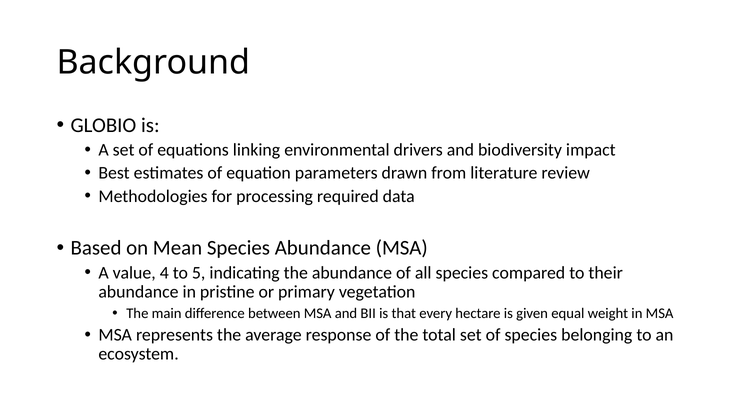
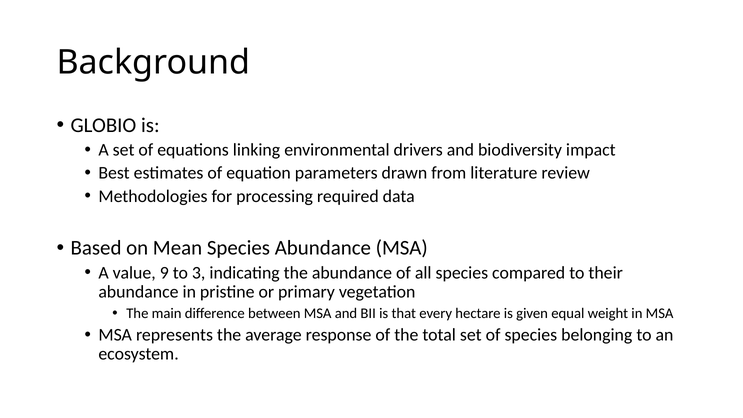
4: 4 -> 9 (164, 273)
5: 5 -> 3 (199, 273)
